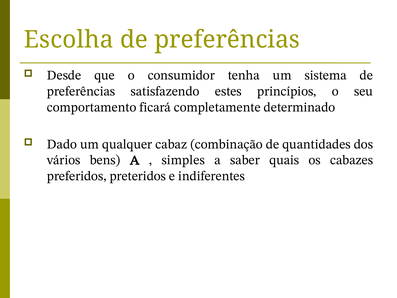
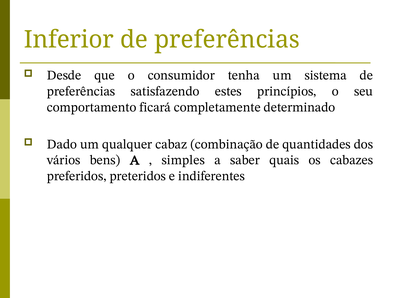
Escolha: Escolha -> Inferior (69, 40)
